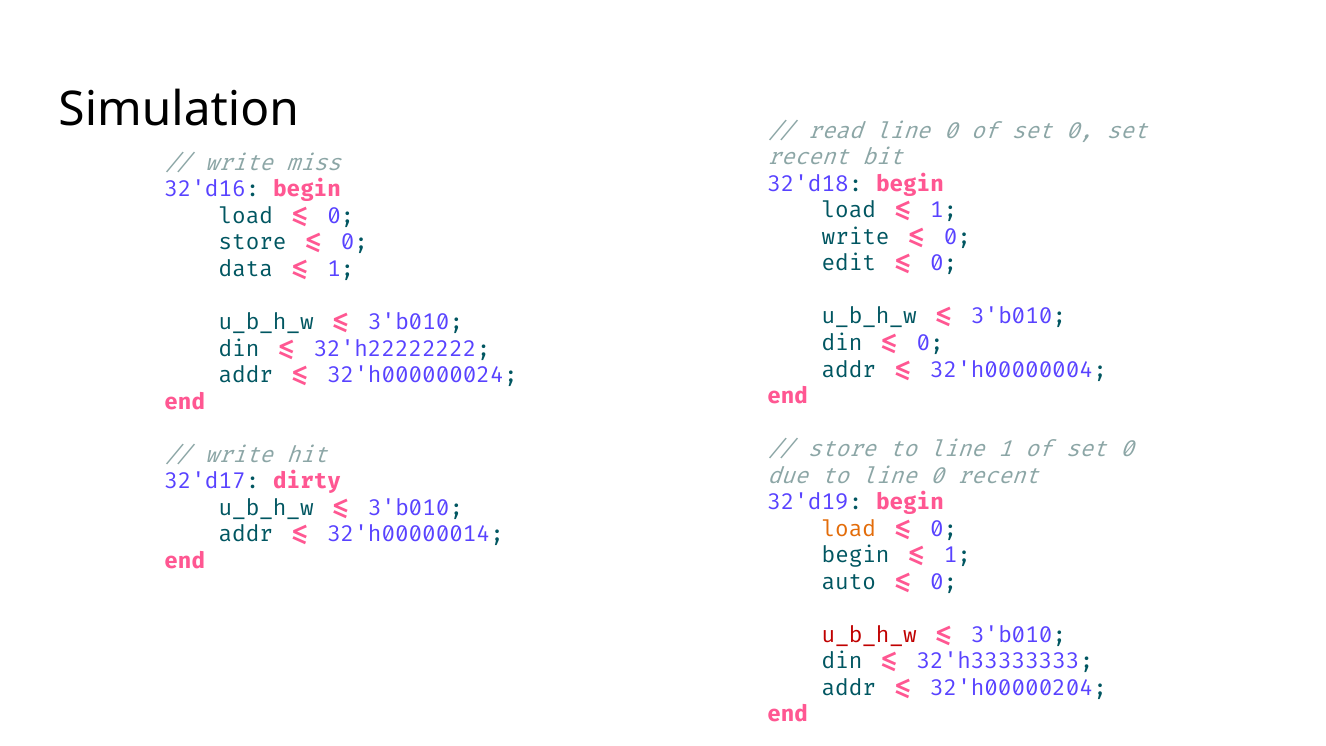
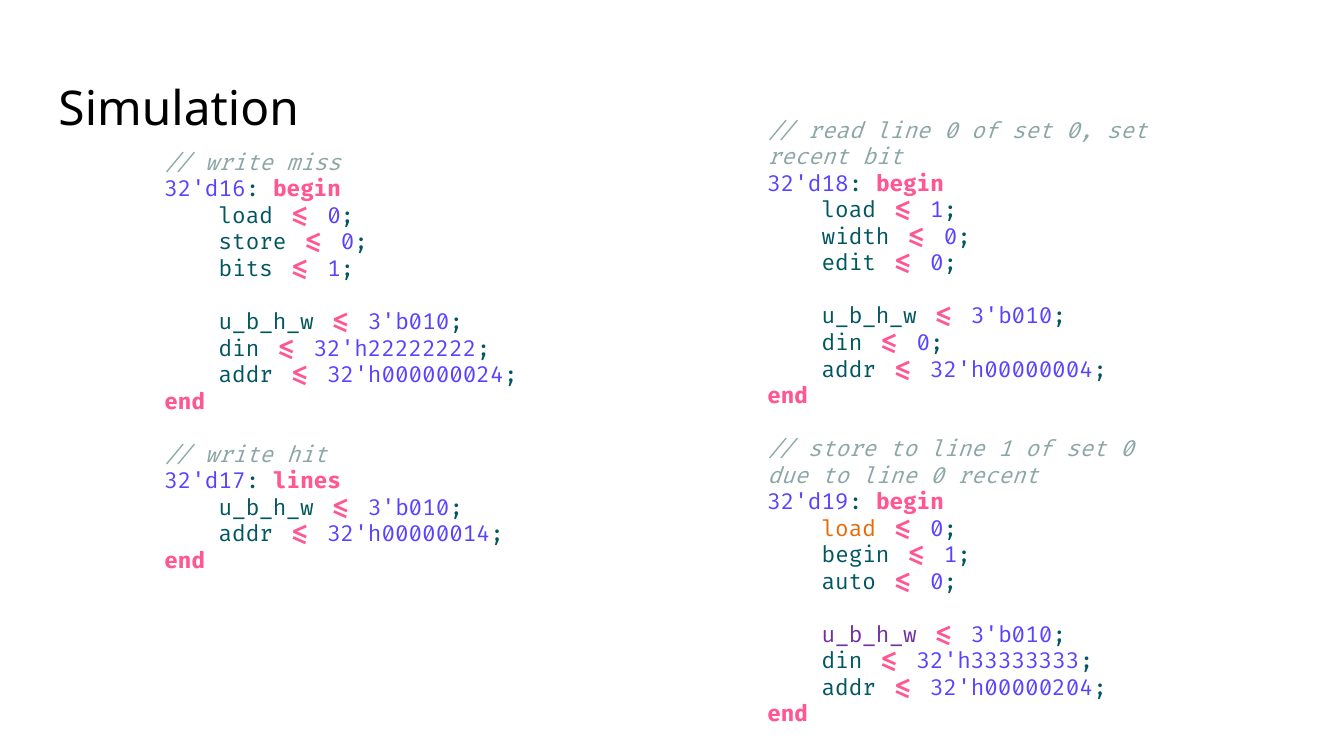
write: write -> width (856, 237)
data: data -> bits (246, 269)
dirty: dirty -> lines (307, 481)
u_b_h_w colour: red -> purple (869, 635)
